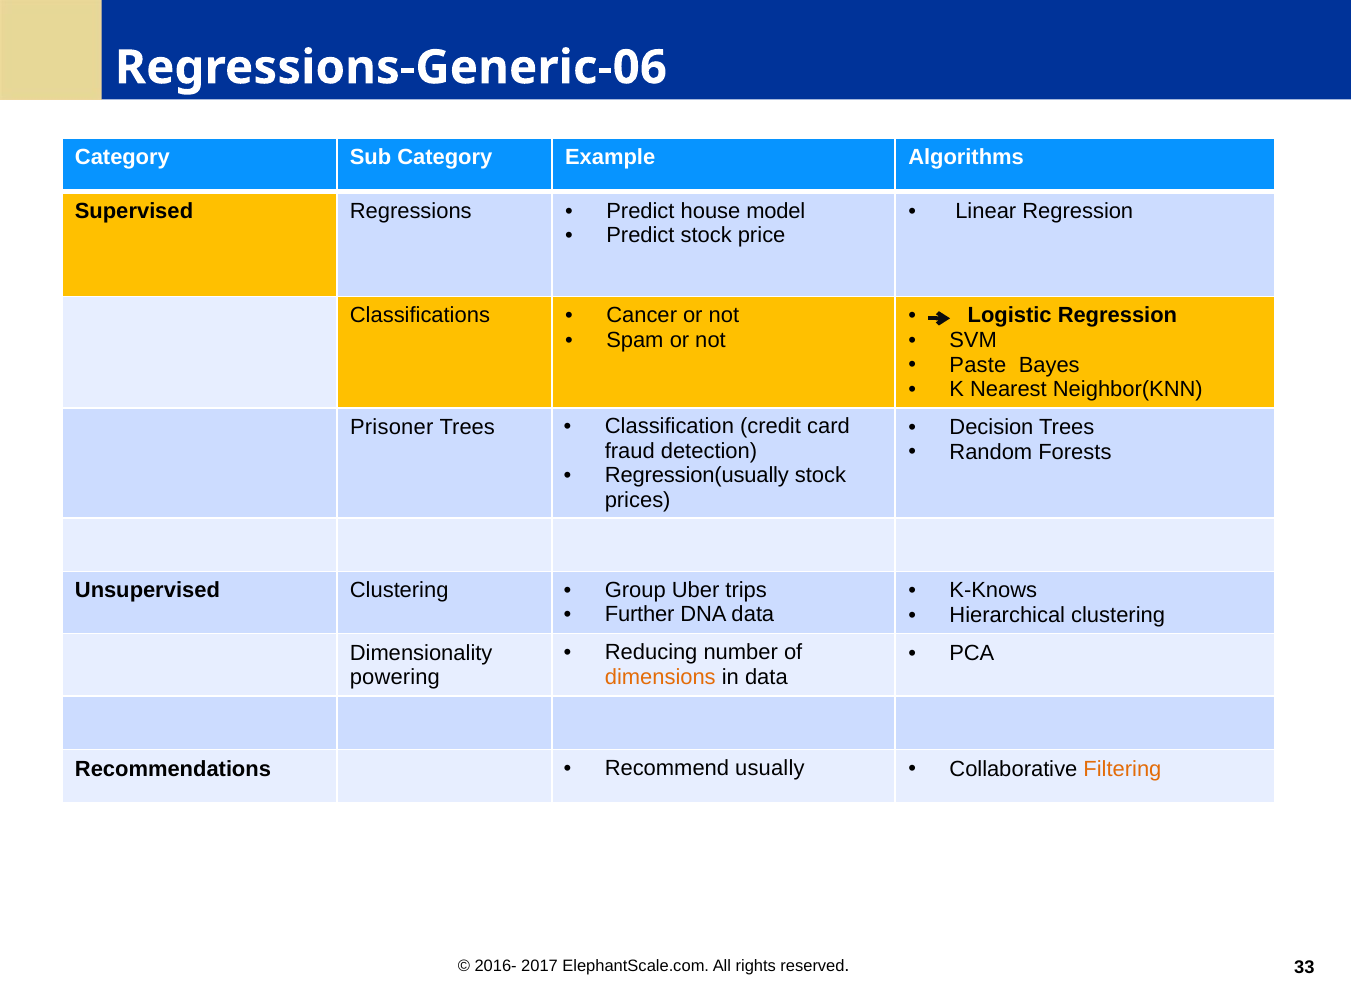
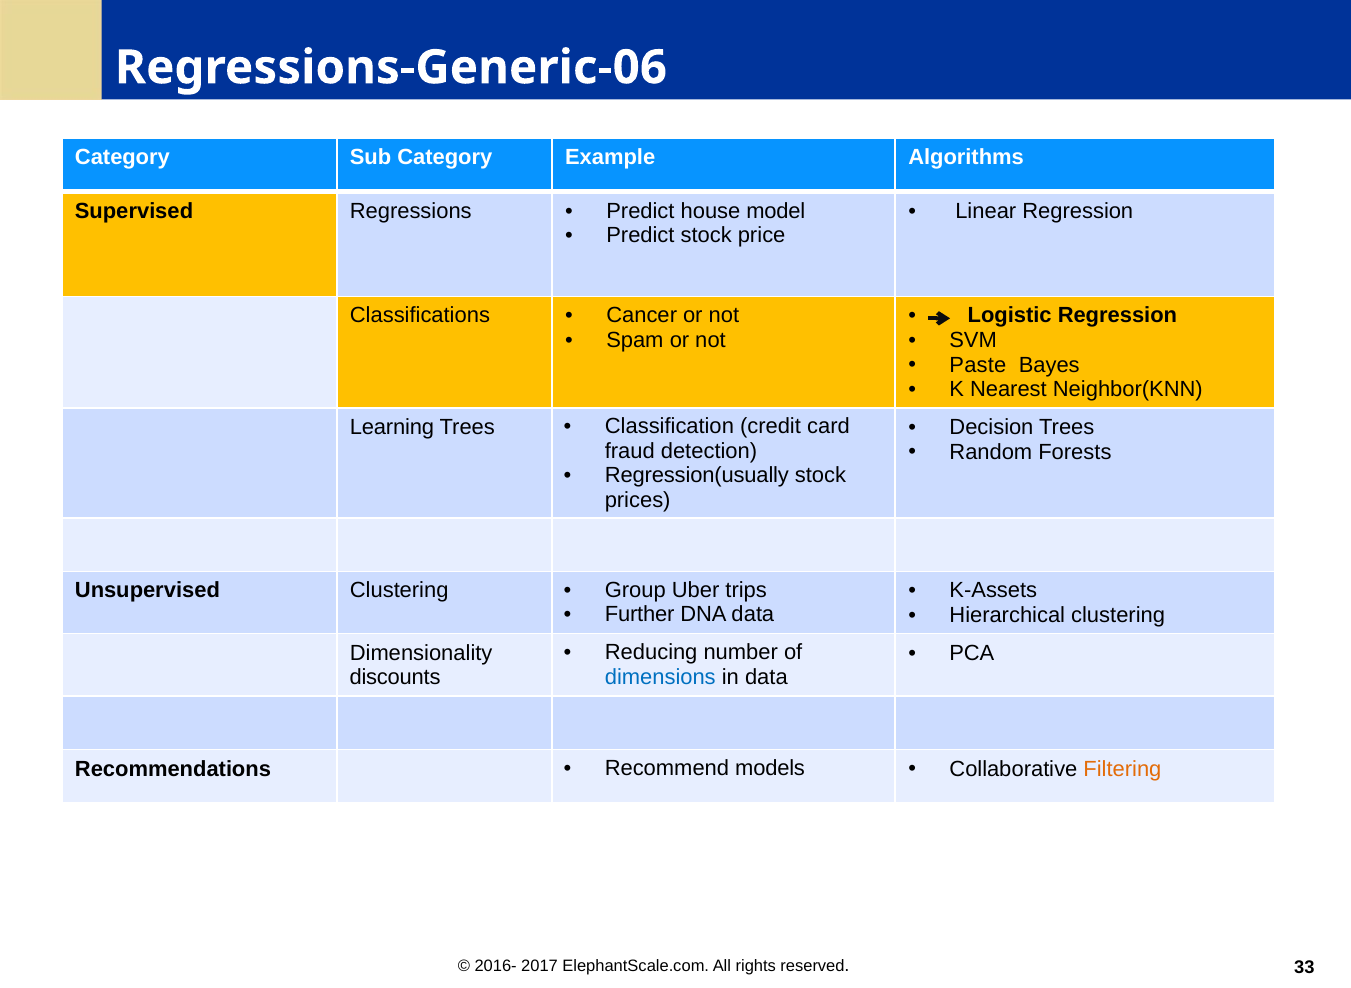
Prisoner: Prisoner -> Learning (392, 427)
K-Knows: K-Knows -> K-Assets (993, 591)
dimensions colour: orange -> blue (660, 677)
powering: powering -> discounts (395, 678)
usually: usually -> models (770, 768)
